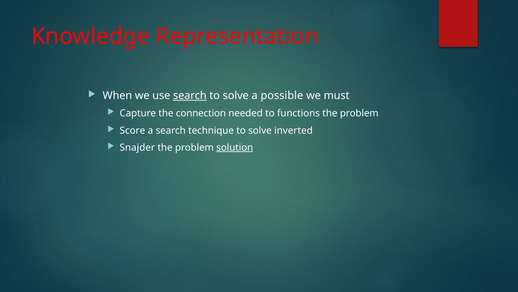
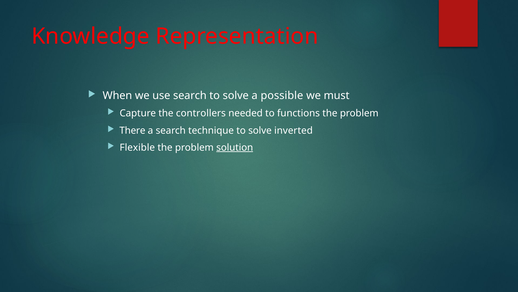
search underline: present -> none (190, 96)
connection: connection -> controllers (201, 113)
Score: Score -> There (132, 130)
Snajder: Snajder -> Flexible (137, 147)
